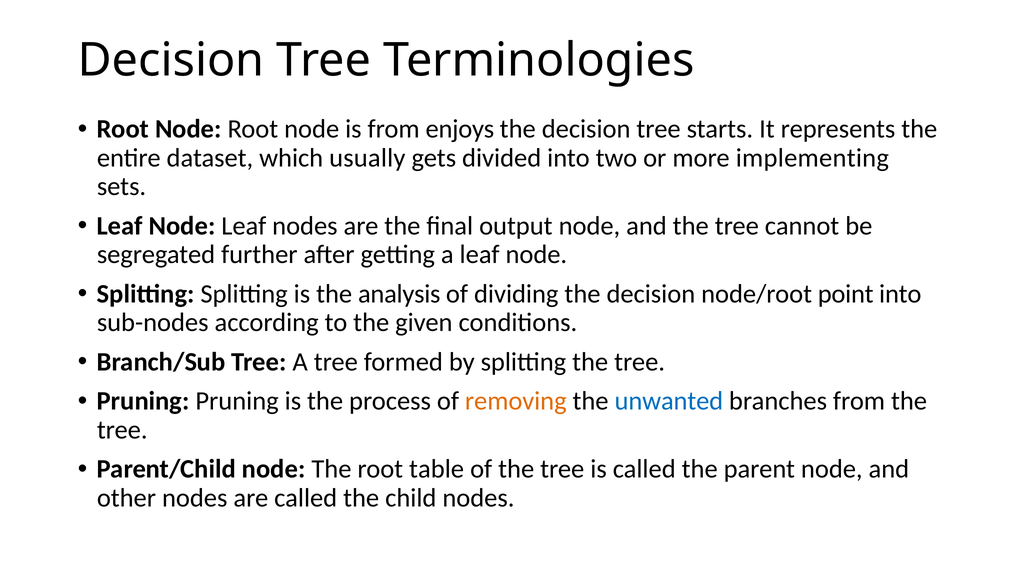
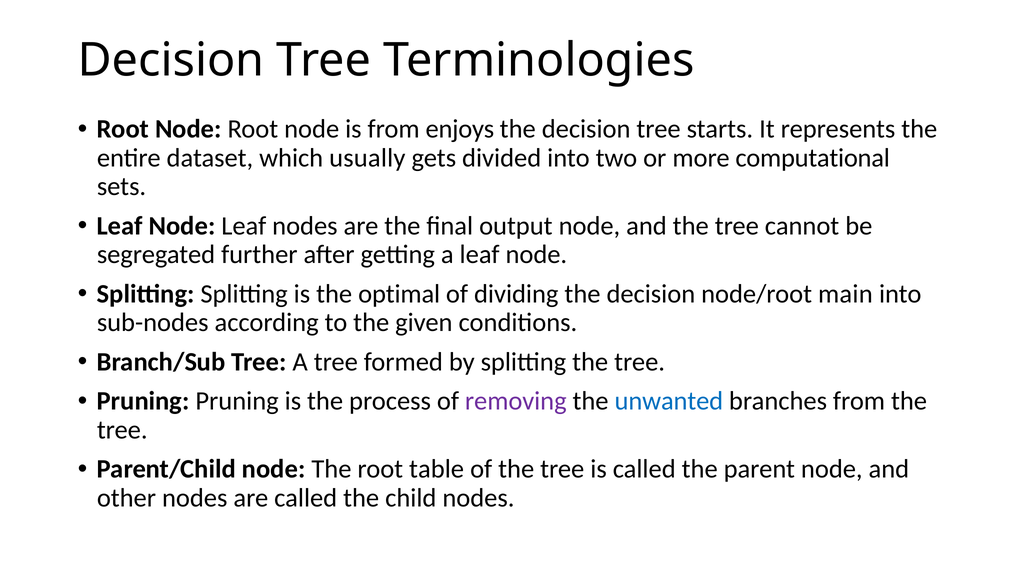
implementing: implementing -> computational (813, 158)
analysis: analysis -> optimal (399, 294)
point: point -> main (845, 294)
removing colour: orange -> purple (516, 401)
